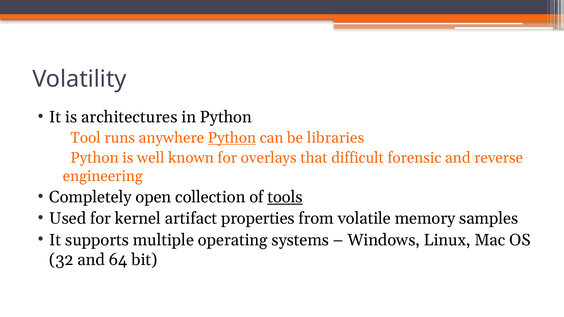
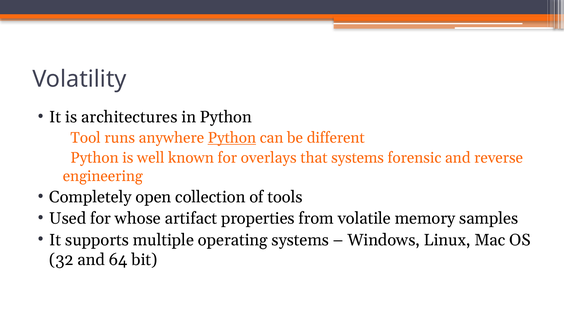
libraries: libraries -> different (336, 138)
that difficult: difficult -> systems (358, 158)
tools underline: present -> none (285, 197)
kernel: kernel -> whose (138, 219)
